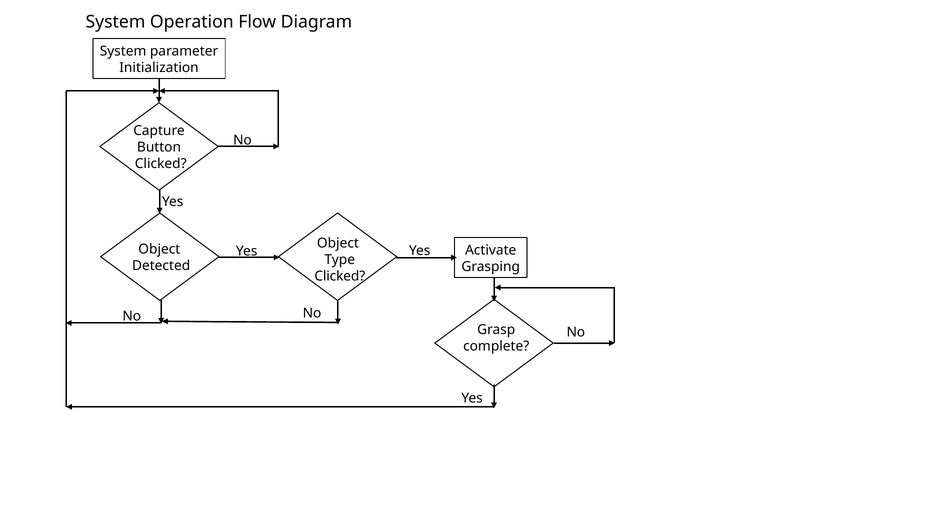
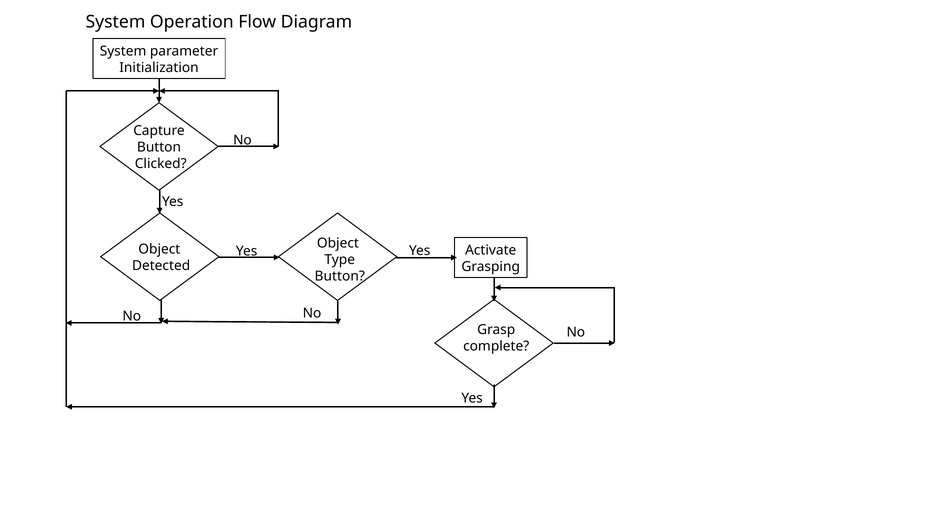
Clicked: Clicked -> Button (340, 276)
